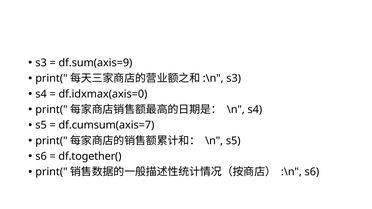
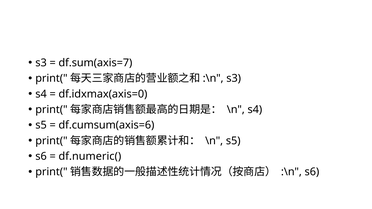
df.sum(axis=9: df.sum(axis=9 -> df.sum(axis=7 (95, 63)
df.cumsum(axis=7: df.cumsum(axis=7 -> df.cumsum(axis=6 (106, 125)
df.together(: df.together( -> df.numeric( (90, 156)
